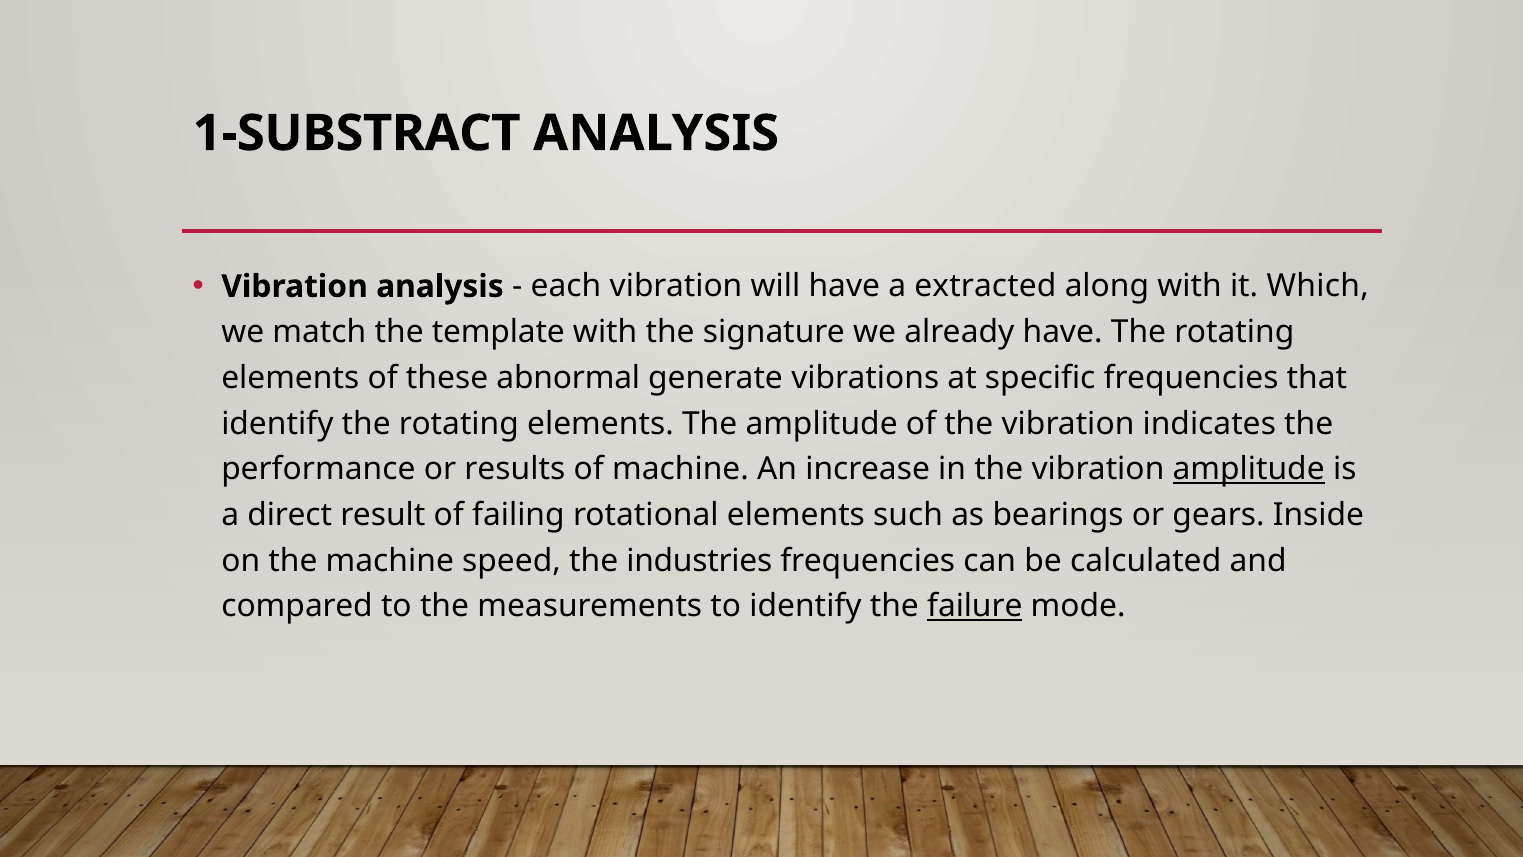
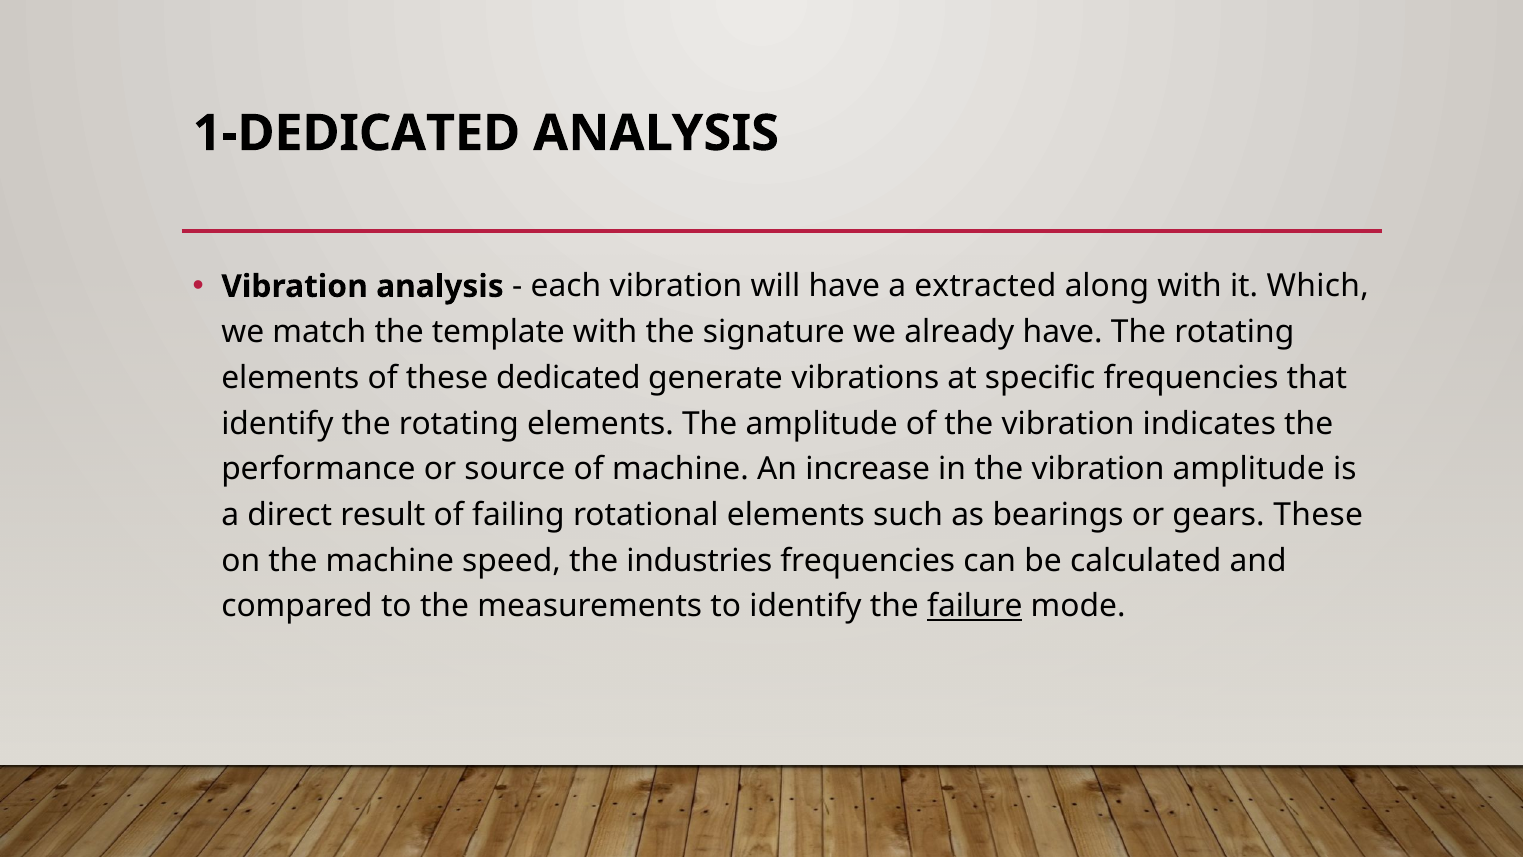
1-SUBSTRACT: 1-SUBSTRACT -> 1-DEDICATED (356, 133)
abnormal: abnormal -> dedicated (568, 378)
results: results -> source (515, 469)
amplitude underline: present -> none (1249, 469)
gears Inside: Inside -> These (1318, 515)
